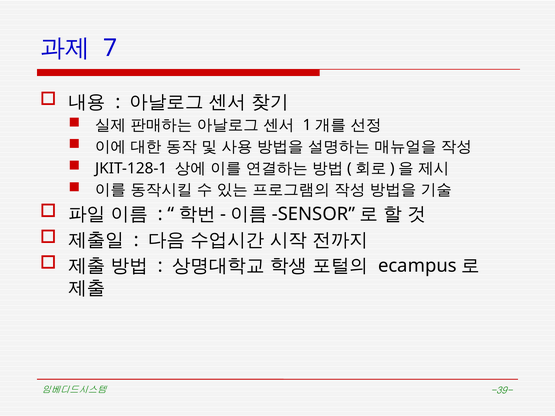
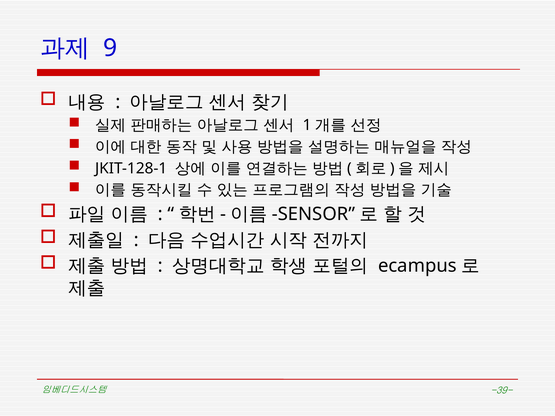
7: 7 -> 9 (110, 48)
